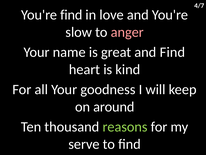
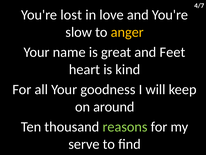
You're find: find -> lost (71, 15)
anger colour: pink -> yellow (127, 32)
and Find: Find -> Feet (172, 52)
